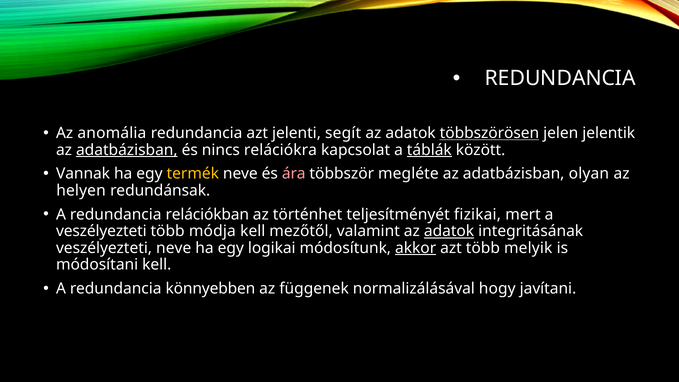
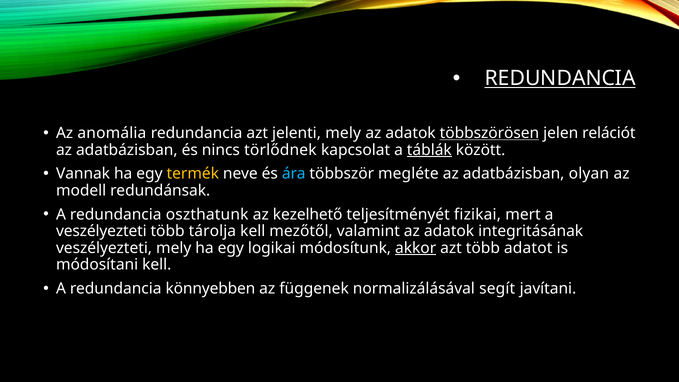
REDUNDANCIA underline: none -> present (560, 78)
jelenti segít: segít -> mely (343, 133)
jelentik: jelentik -> relációt (609, 133)
adatbázisban underline: present -> none (127, 150)
relációkra: relációkra -> törlődnek (280, 150)
ára colour: pink -> light blue (294, 174)
helyen: helyen -> modell (81, 190)
relációkban: relációkban -> oszthatunk (207, 214)
történhet: történhet -> kezelhető (308, 214)
módja: módja -> tárolja (212, 231)
adatok underline: present -> none (449, 231)
veszélyezteti neve: neve -> mely (174, 248)
melyik: melyik -> adatot (528, 248)
hogy: hogy -> segít (497, 289)
